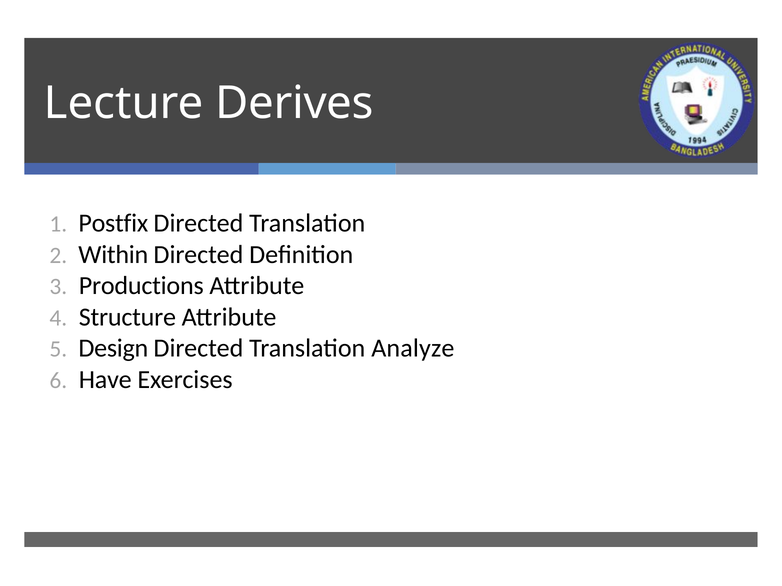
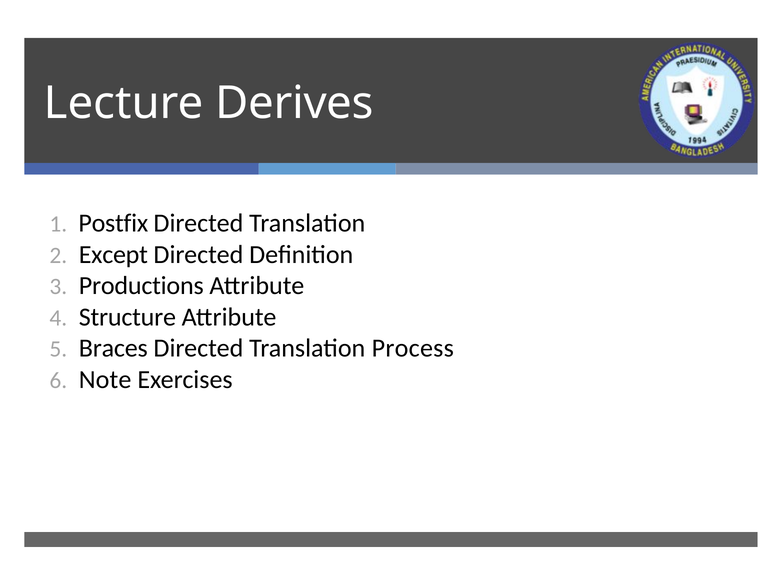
Within: Within -> Except (113, 255)
Design: Design -> Braces (113, 349)
Analyze: Analyze -> Process (413, 349)
Have: Have -> Note (105, 380)
